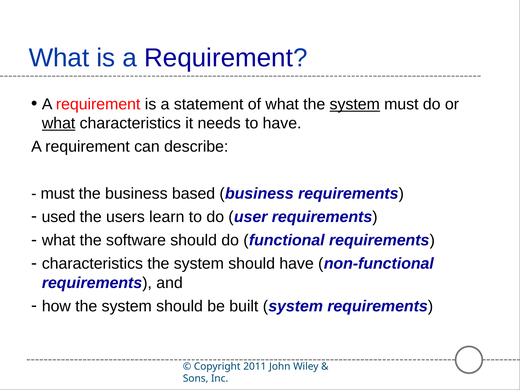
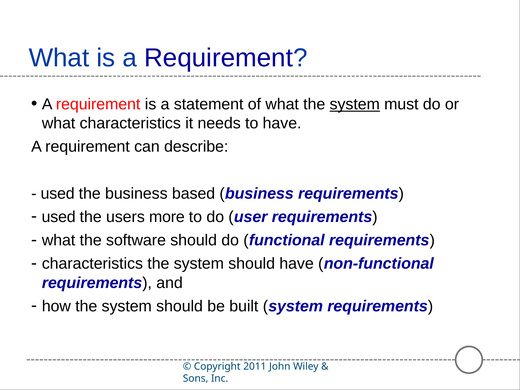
what underline: present -> none (59, 123)
must: must -> used (58, 194)
learn: learn -> more (167, 217)
